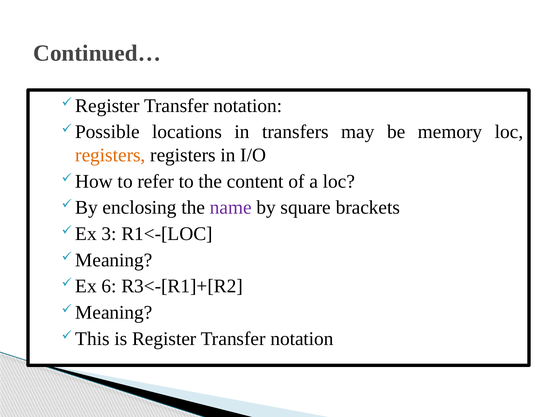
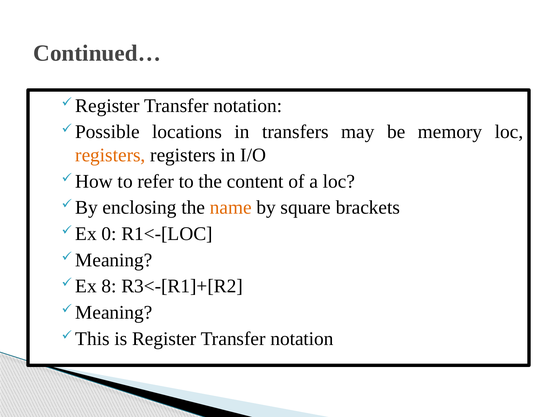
name colour: purple -> orange (231, 208)
3: 3 -> 0 (109, 234)
6: 6 -> 8 (109, 287)
